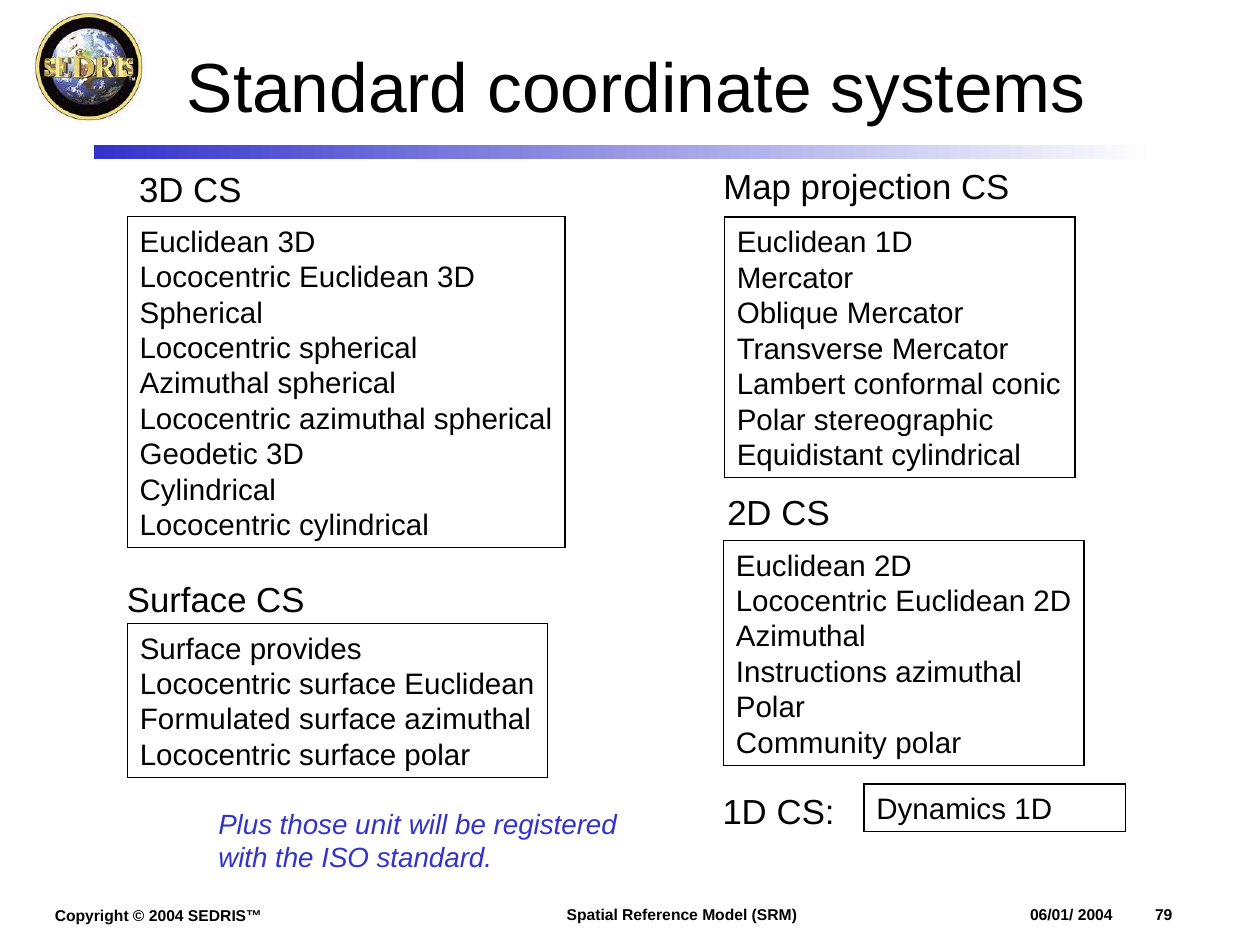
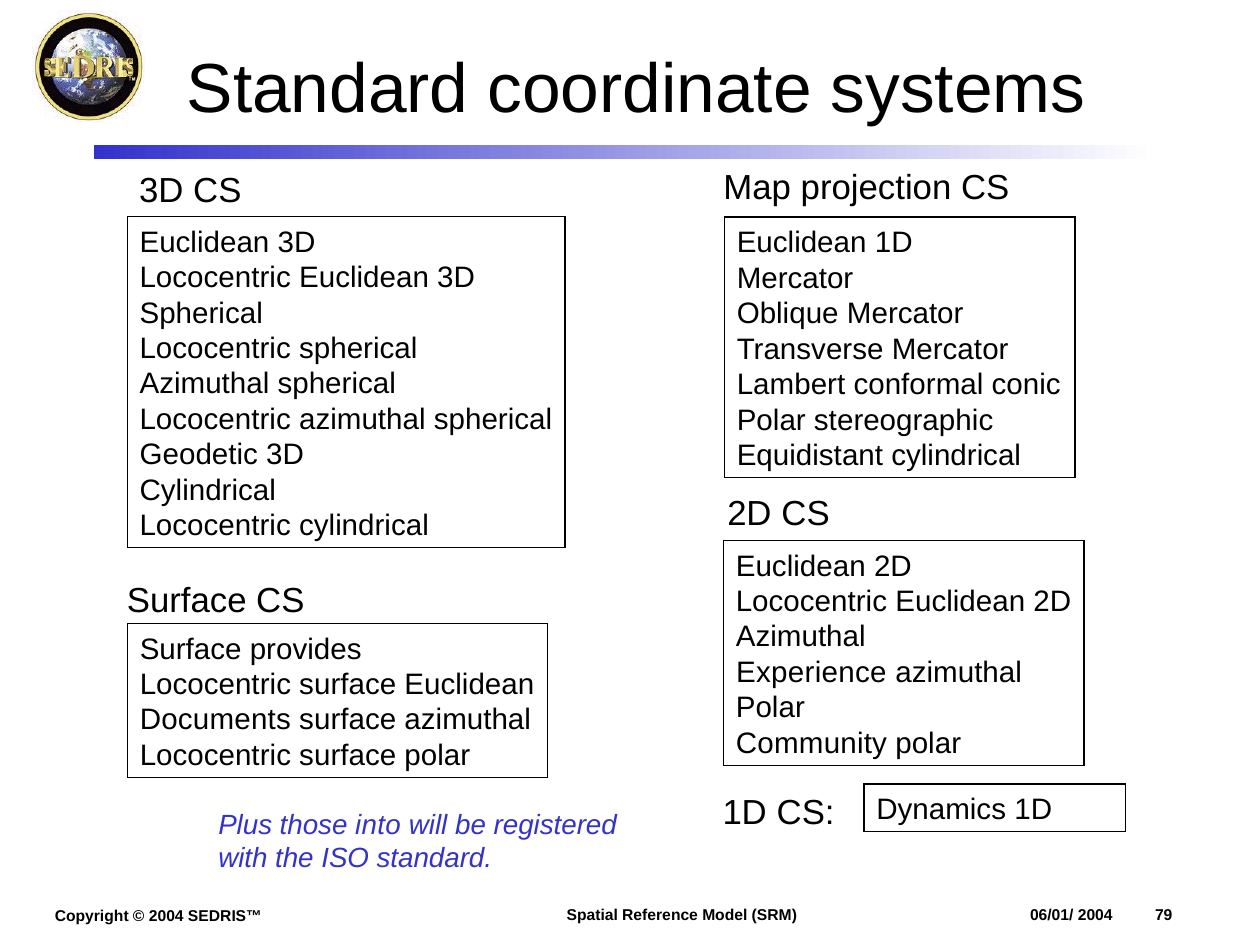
Instructions: Instructions -> Experience (811, 673)
Formulated: Formulated -> Documents (215, 720)
unit: unit -> into (378, 825)
